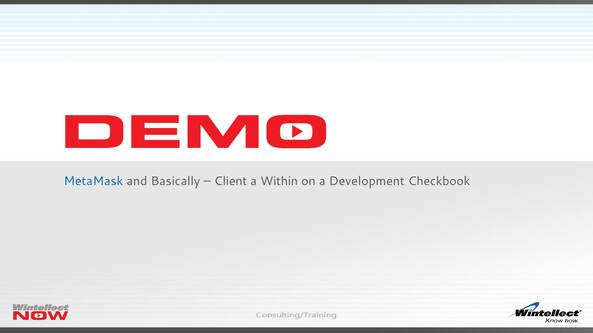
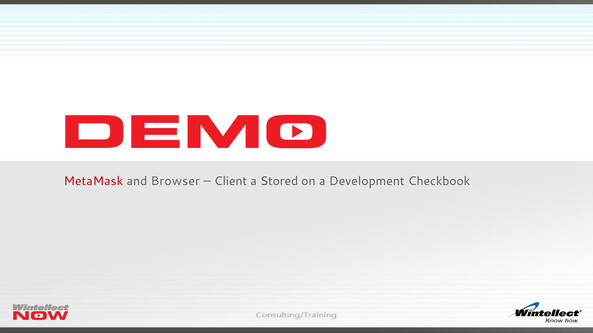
MetaMask colour: blue -> red (93, 181)
Basically: Basically -> Browser (175, 181)
Within: Within -> Stored (279, 181)
